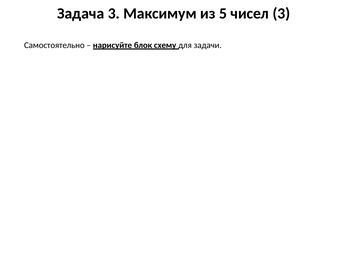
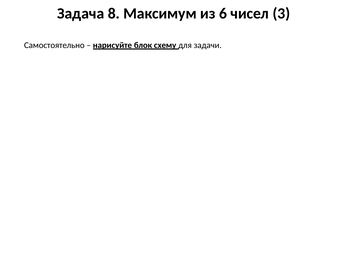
Задача 3: 3 -> 8 (114, 14)
5: 5 -> 6 (223, 14)
